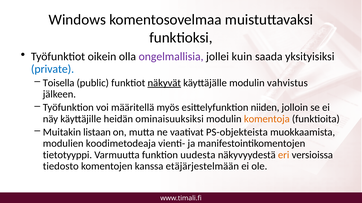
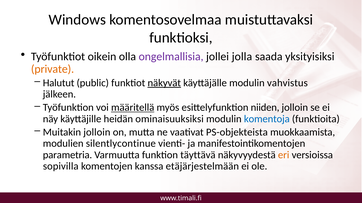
kuin: kuin -> jolla (242, 57)
private colour: blue -> orange (53, 69)
Toisella: Toisella -> Halutut (59, 83)
määritellä underline: none -> present (133, 108)
komentoja colour: orange -> blue (267, 119)
Muitakin listaan: listaan -> jolloin (97, 133)
koodimetodeaja: koodimetodeaja -> silentlycontinue (121, 144)
tietotyyppi: tietotyyppi -> parametria (67, 155)
uudesta: uudesta -> täyttävä (198, 155)
tiedosto: tiedosto -> sopivilla (61, 167)
